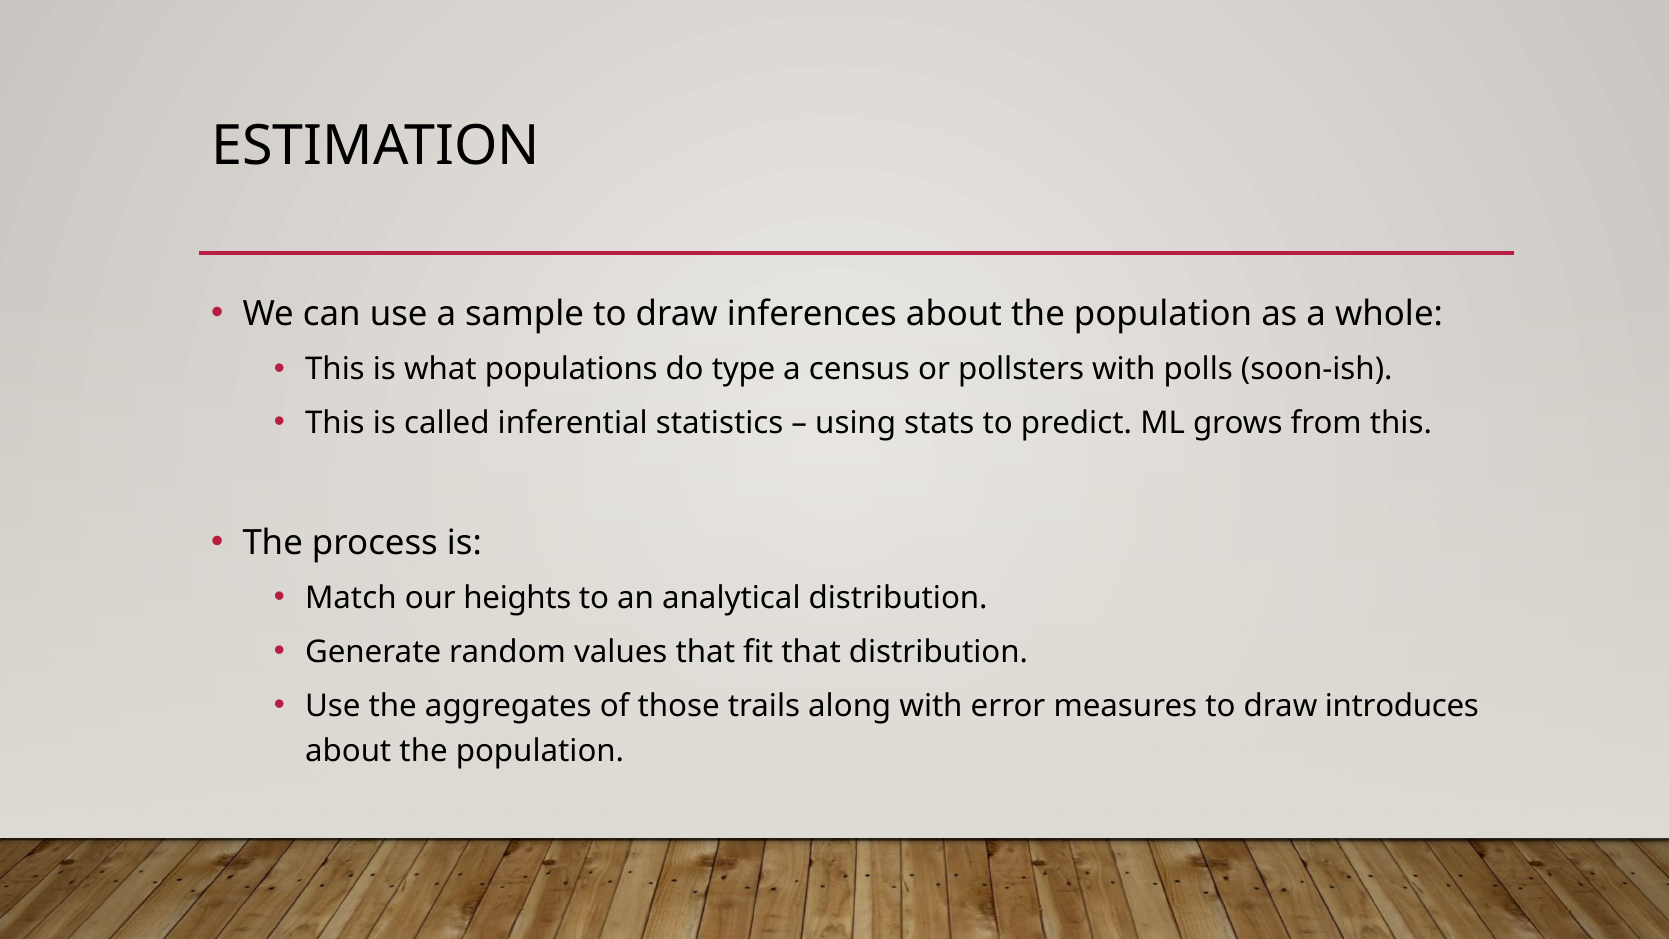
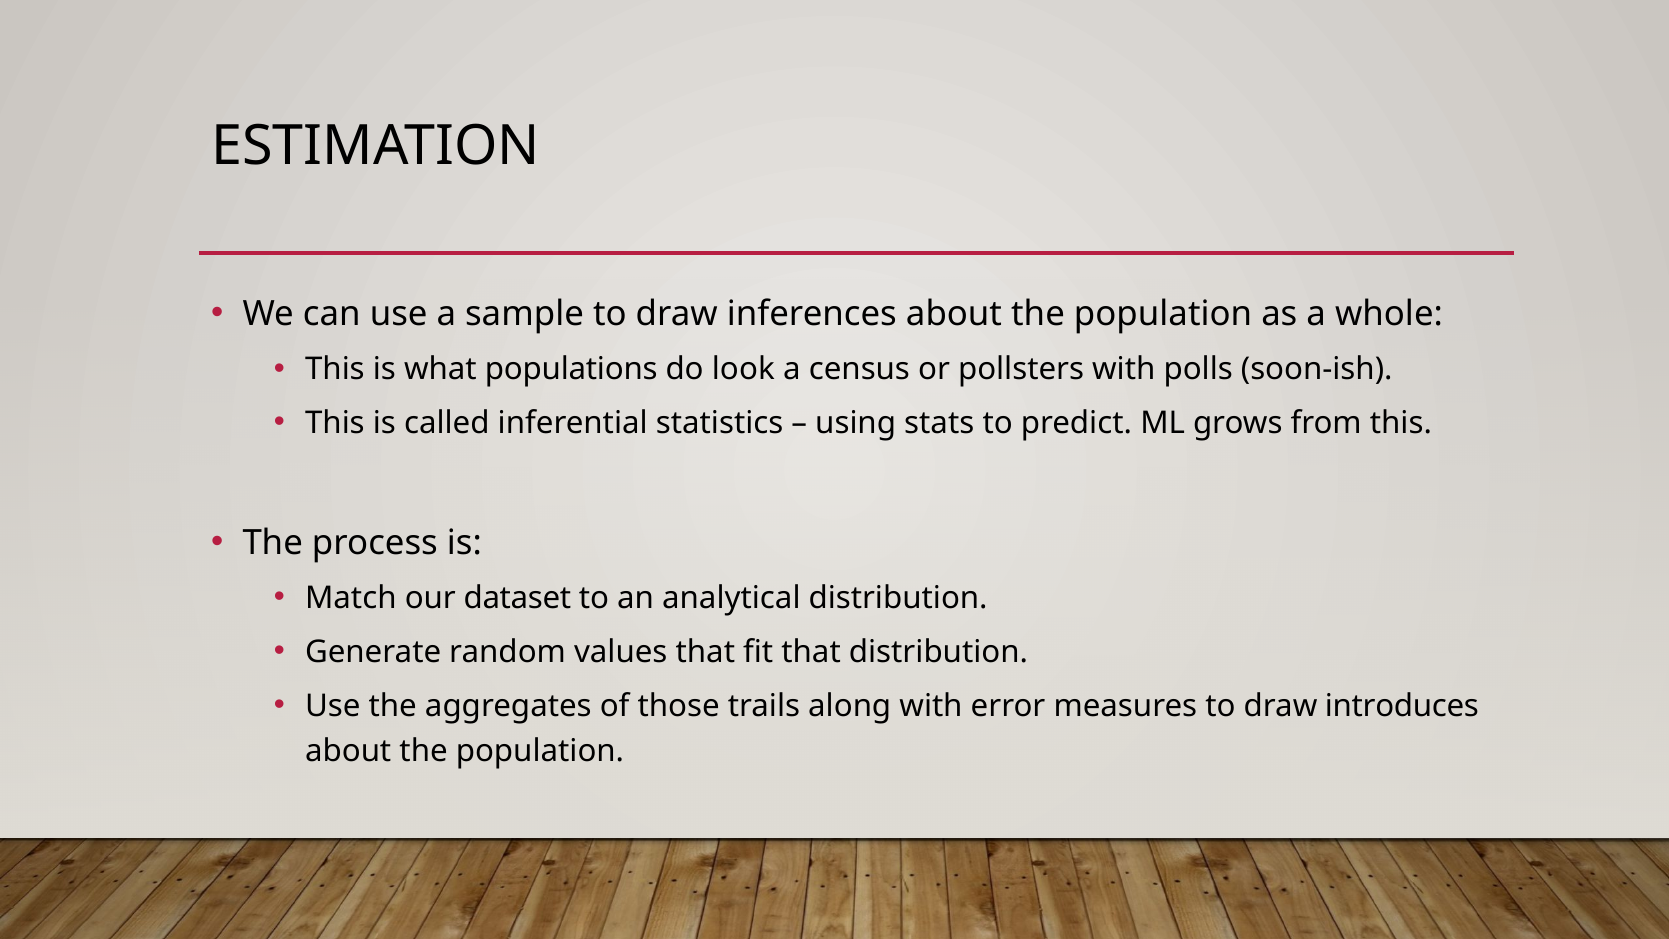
type: type -> look (743, 369)
heights: heights -> dataset (517, 598)
